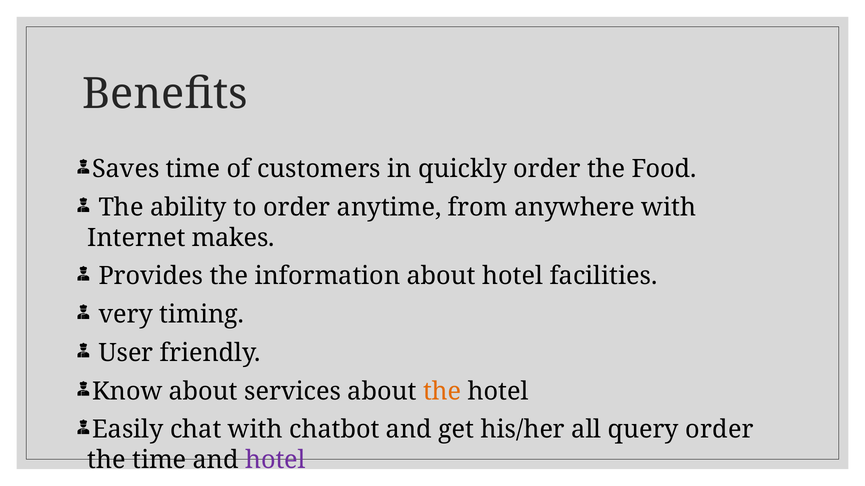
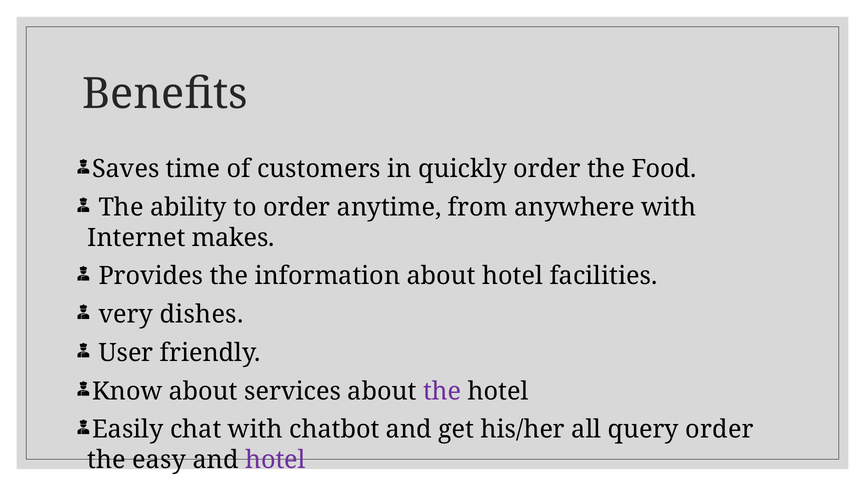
timing: timing -> dishes (202, 315)
the colour: orange -> purple (442, 392)
the time: time -> easy (159, 460)
